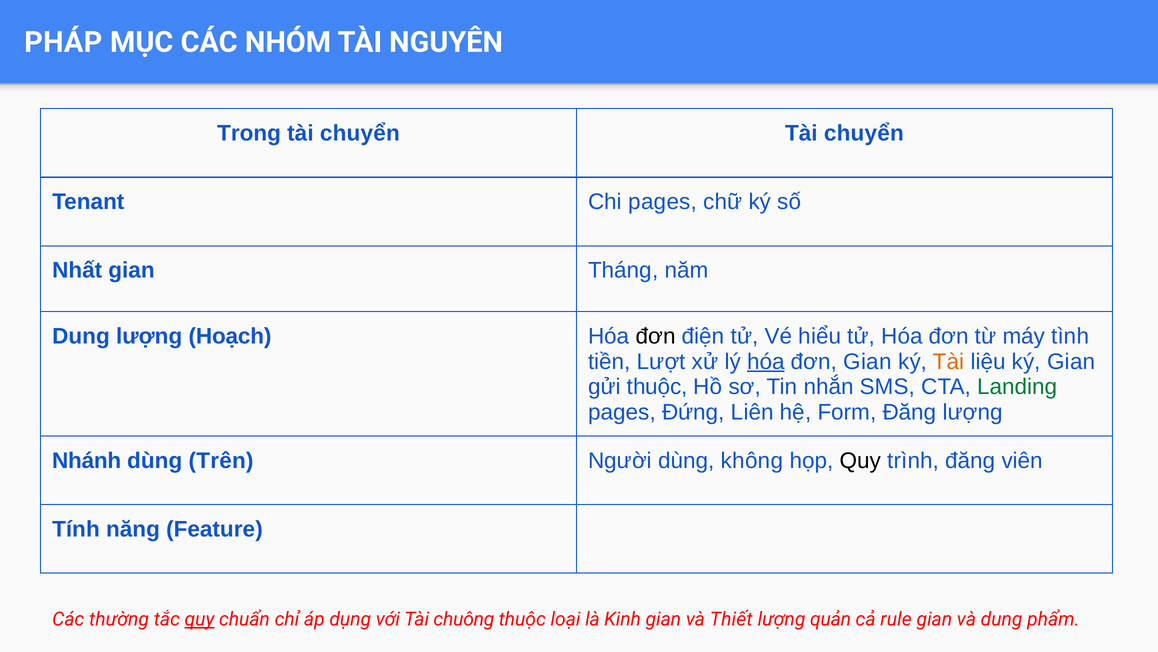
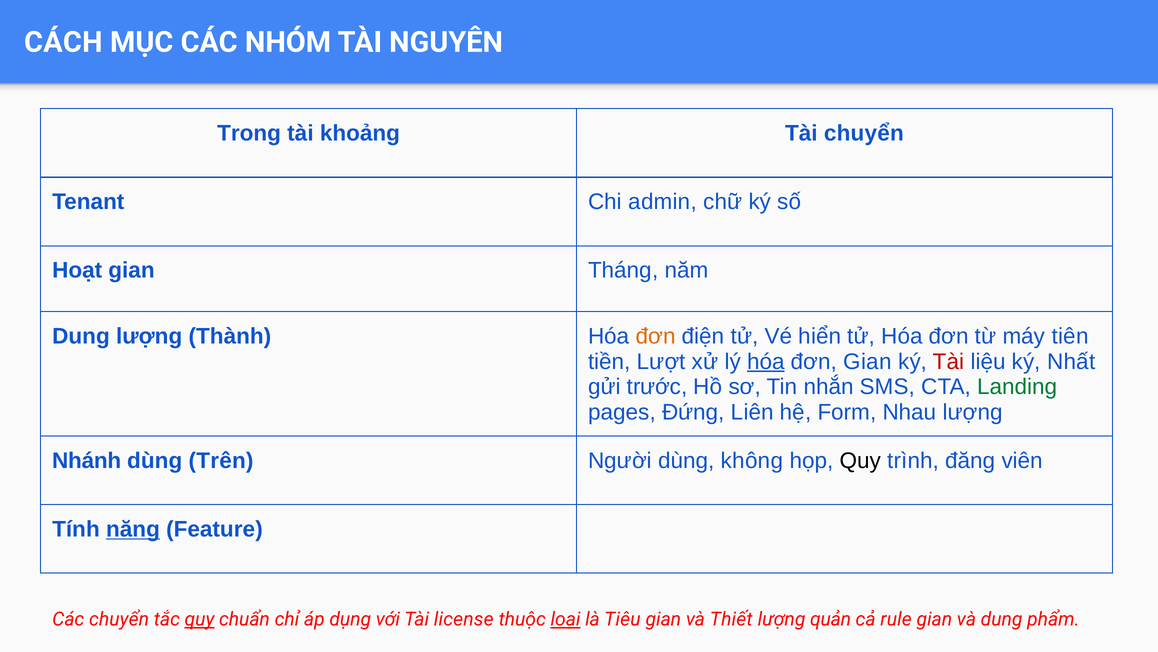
PHÁP: PHÁP -> CÁCH (63, 42)
chuyển: chuyển -> khoảng (360, 133)
Chi pages: pages -> admin (663, 202)
Nhất: Nhất -> Hoạt (77, 270)
Hoạch: Hoạch -> Thành (230, 336)
đơn colour: black -> orange (656, 336)
hiểu: hiểu -> hiển (820, 336)
tình: tình -> tiên (1070, 336)
Tài colour: orange -> red (949, 361)
ký Gian: Gian -> Nhất (1071, 361)
gửi thuộc: thuộc -> trước (657, 387)
Form Đăng: Đăng -> Nhau (910, 412)
năng underline: none -> present (133, 529)
Các thường: thường -> chuyển (119, 619)
chuông: chuông -> license (464, 619)
loại underline: none -> present (565, 619)
Kinh: Kinh -> Tiêu (622, 619)
